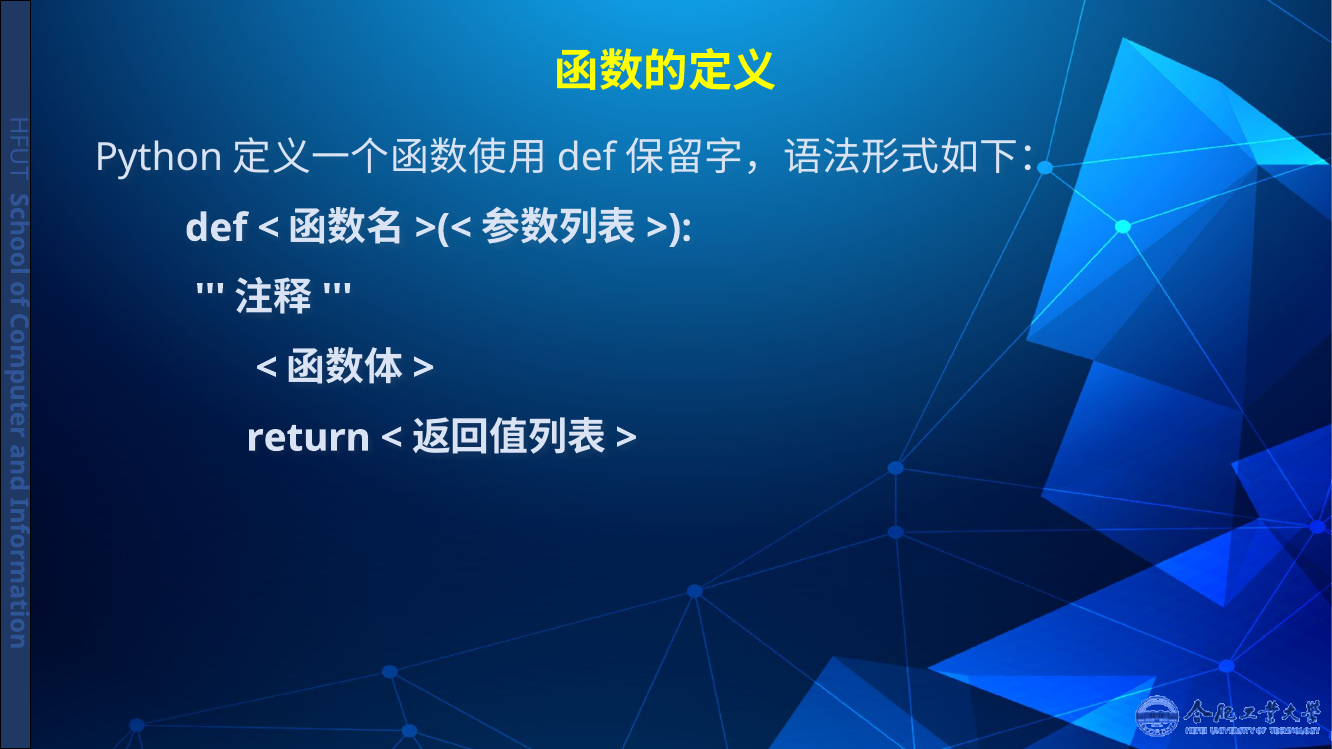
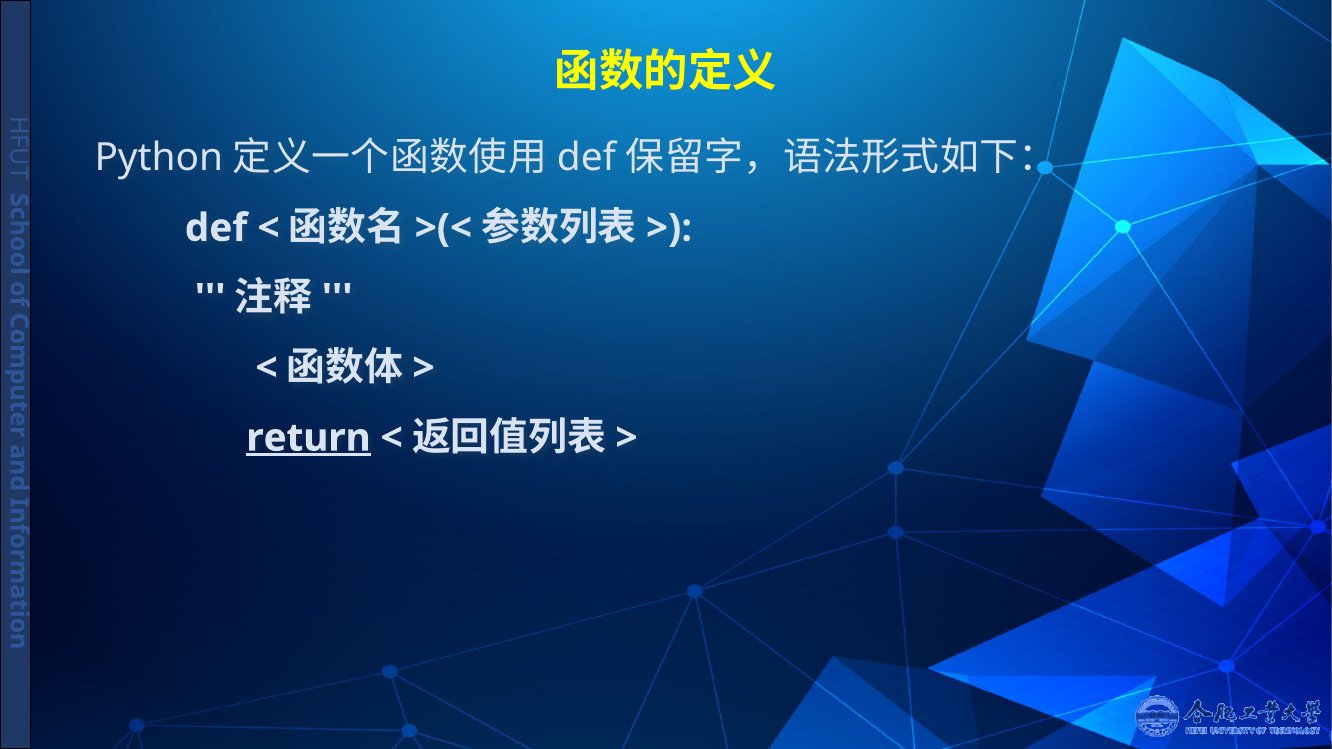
return underline: none -> present (309, 438)
